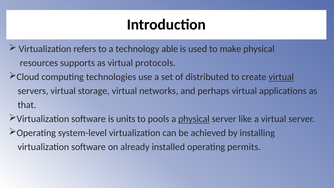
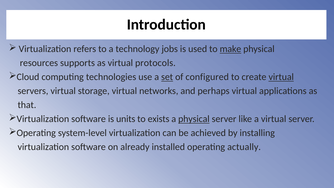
able: able -> jobs (170, 49)
make underline: none -> present (230, 49)
set underline: none -> present (167, 77)
distributed: distributed -> configured (207, 77)
pools: pools -> exists (159, 119)
permits: permits -> actually (244, 147)
